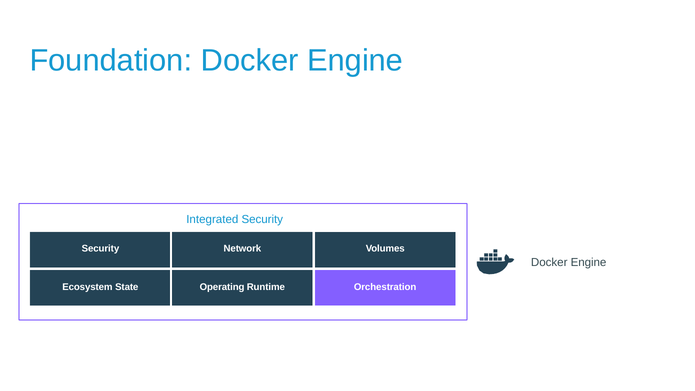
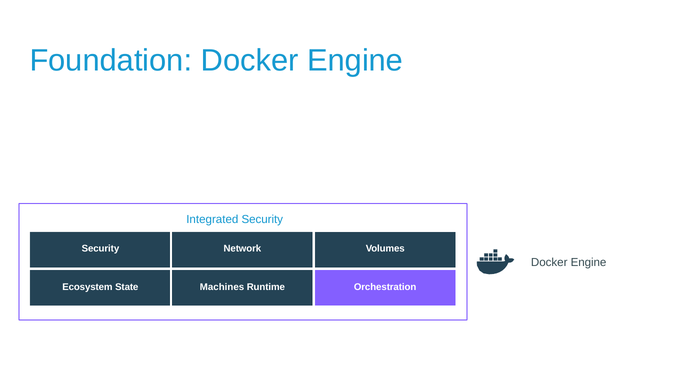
Operating: Operating -> Machines (222, 287)
